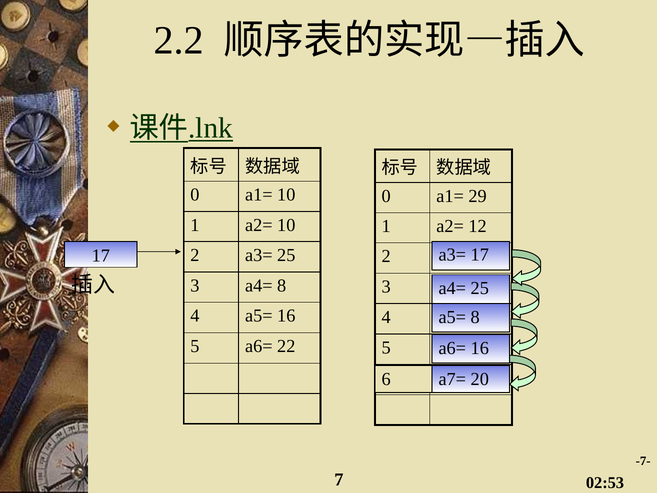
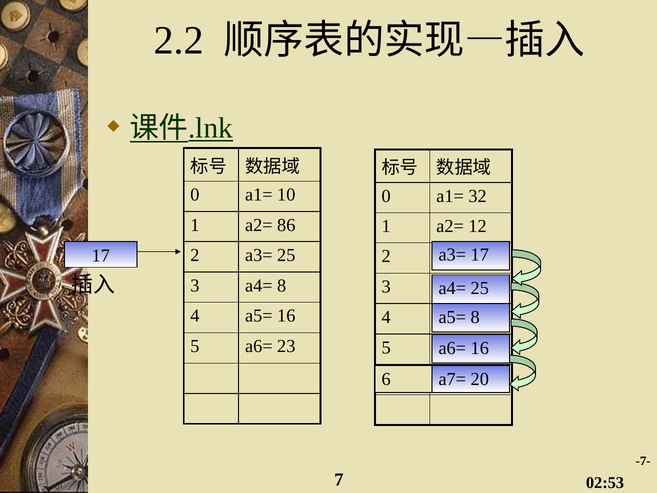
29: 29 -> 32 (478, 196)
a2= 10: 10 -> 86 (286, 225)
22: 22 -> 23 (286, 346)
